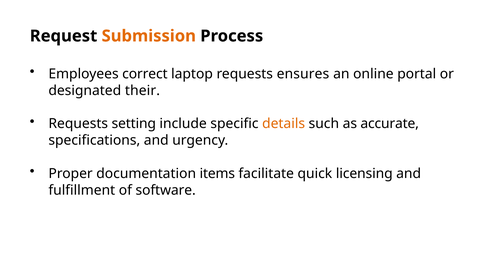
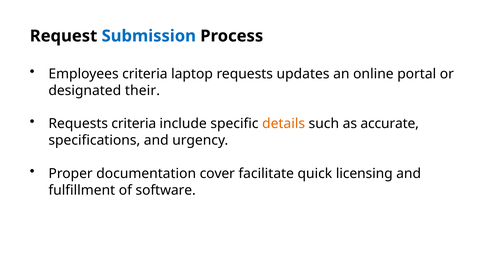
Submission colour: orange -> blue (149, 36)
Employees correct: correct -> criteria (145, 74)
ensures: ensures -> updates (303, 74)
Requests setting: setting -> criteria (134, 124)
items: items -> cover (217, 174)
